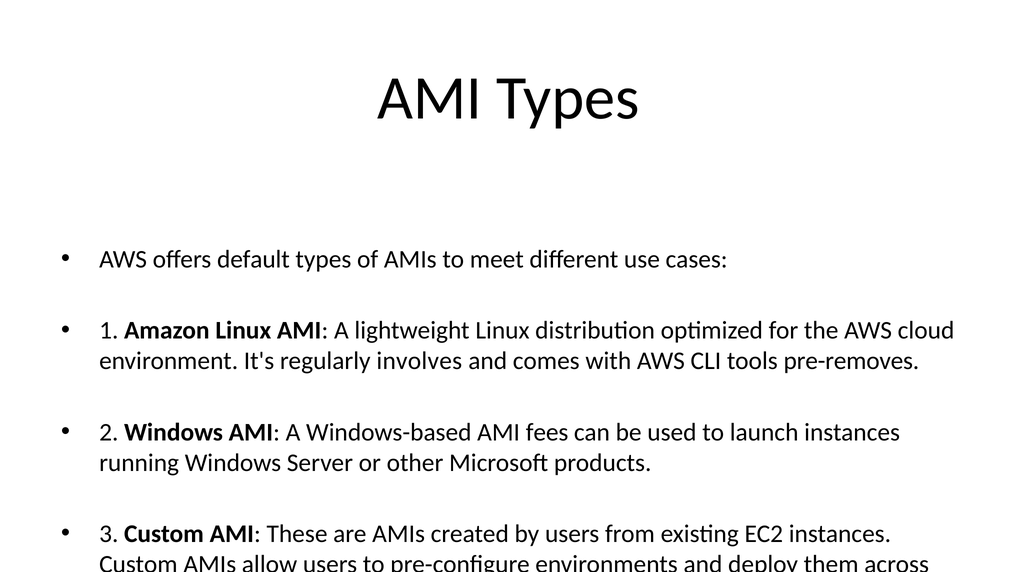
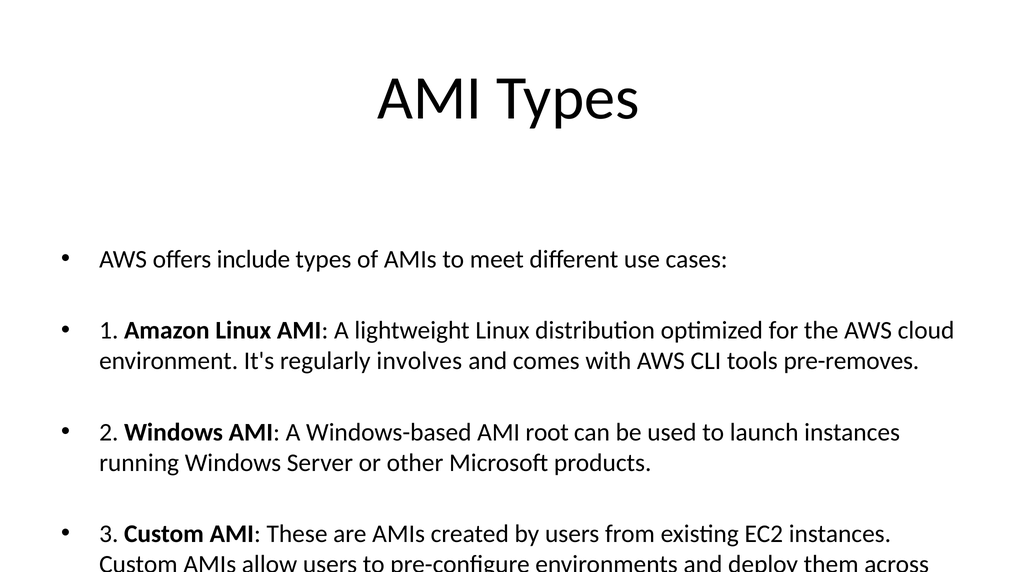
offers default: default -> include (253, 259)
fees: fees -> root (547, 432)
